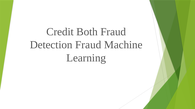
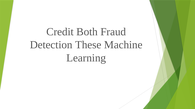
Detection Fraud: Fraud -> These (88, 45)
